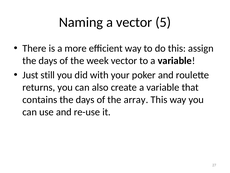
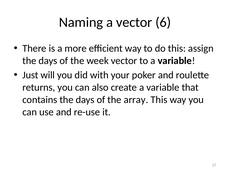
5: 5 -> 6 (163, 22)
still: still -> will (48, 75)
